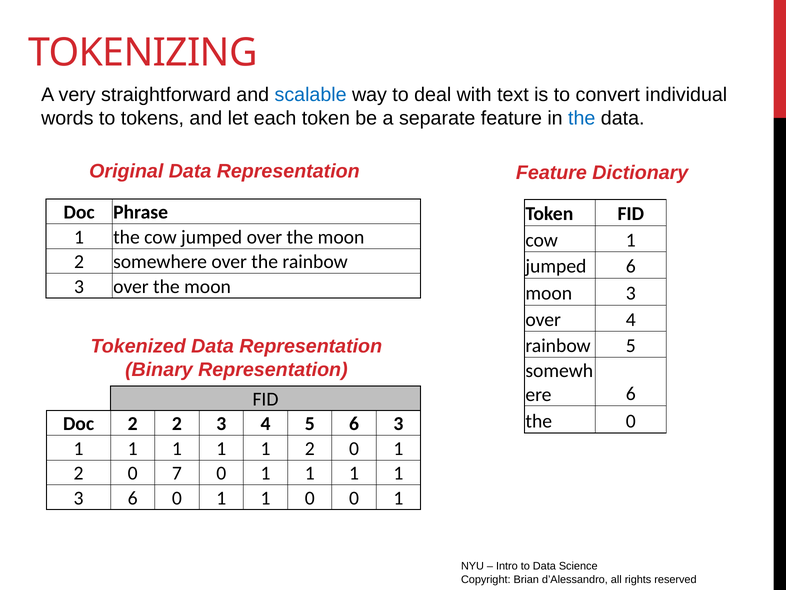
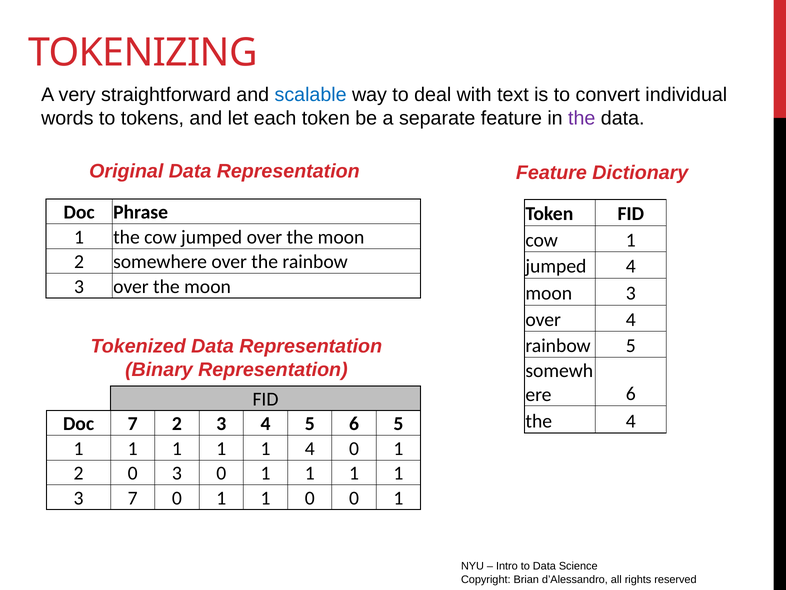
the colour: blue -> purple (582, 118)
jumped 6: 6 -> 4 (631, 266)
the 0: 0 -> 4 (631, 421)
Doc 2: 2 -> 7 (133, 424)
6 3: 3 -> 5 (398, 424)
1 1 2: 2 -> 4 (310, 448)
0 7: 7 -> 3 (177, 473)
3 6: 6 -> 7 (133, 498)
